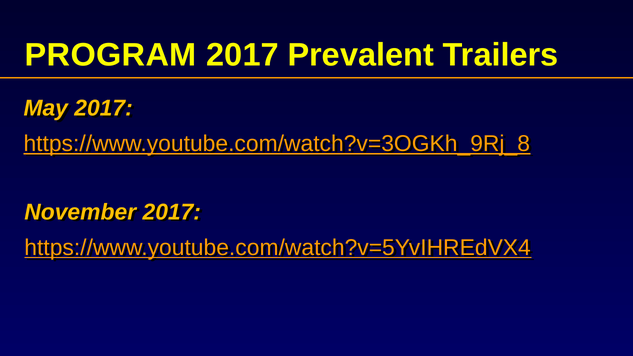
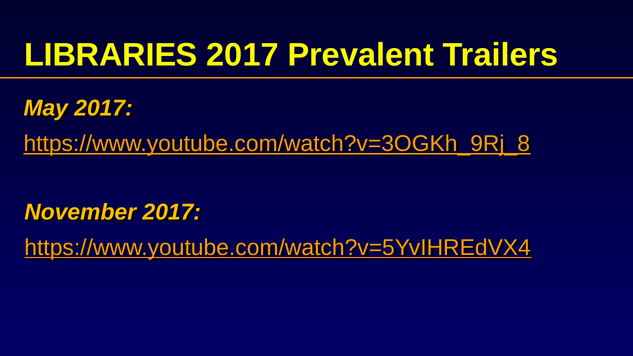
PROGRAM: PROGRAM -> LIBRARIES (111, 55)
